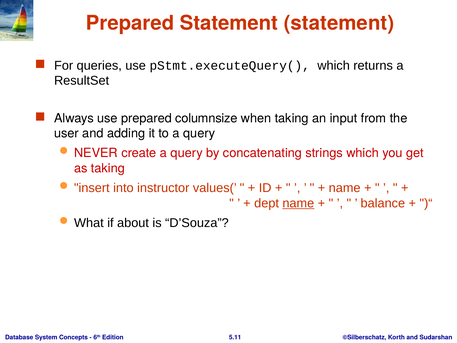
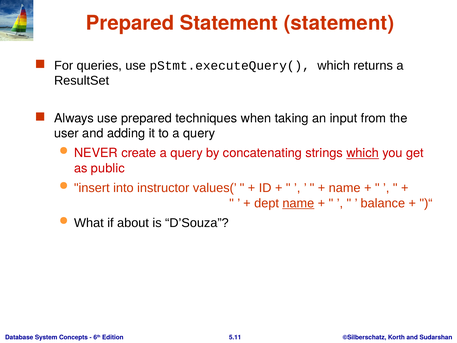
columnsize: columnsize -> techniques (206, 118)
which underline: none -> present (363, 153)
as taking: taking -> public (108, 168)
